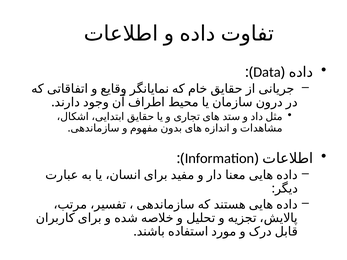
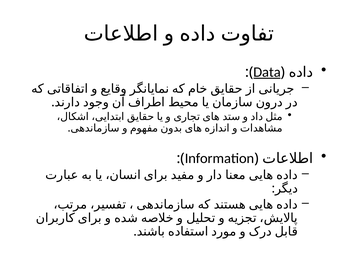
Data underline: none -> present (267, 72)
